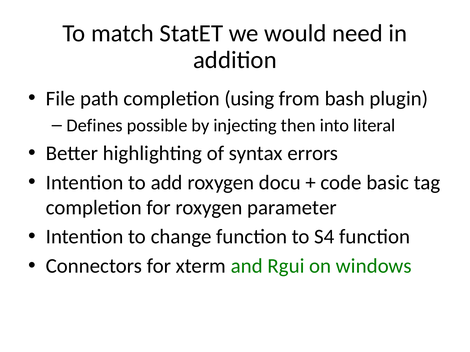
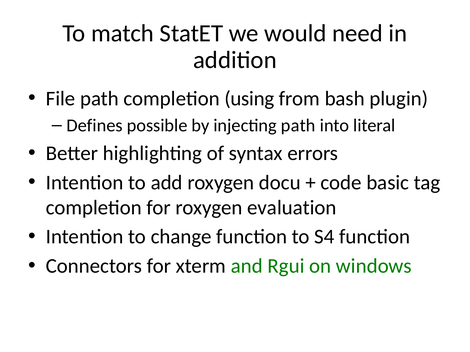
injecting then: then -> path (298, 126)
parameter: parameter -> evaluation (292, 208)
